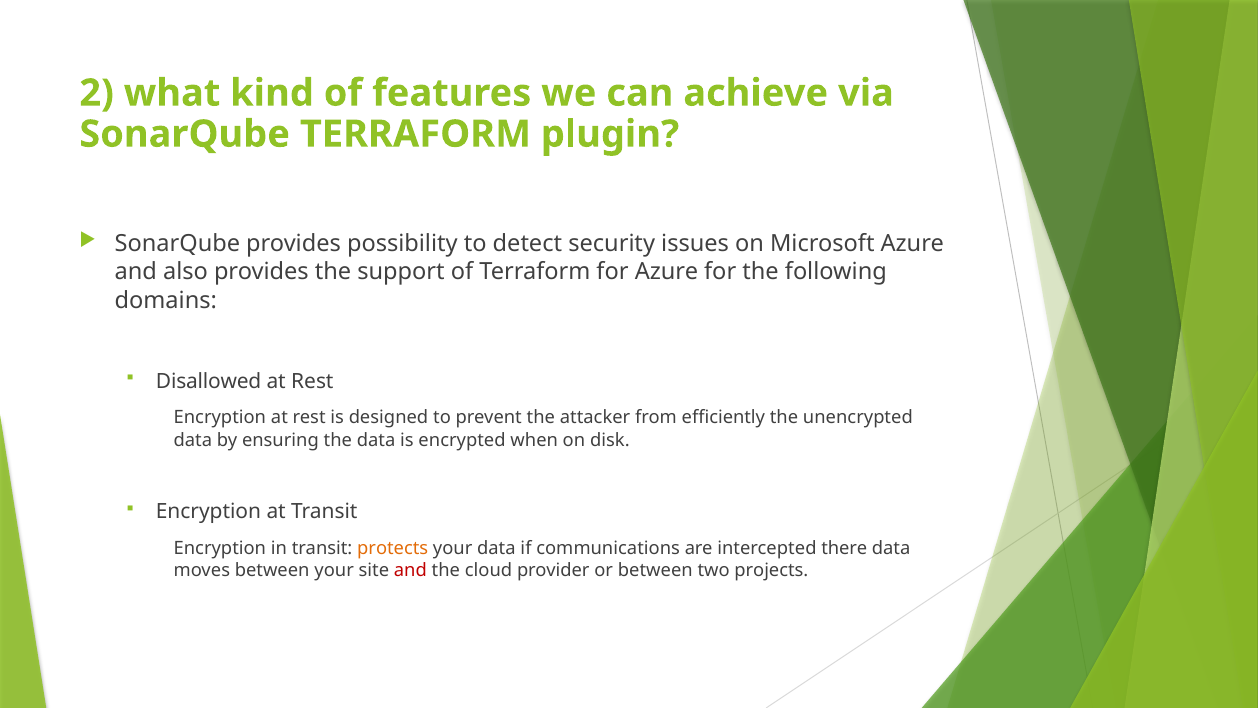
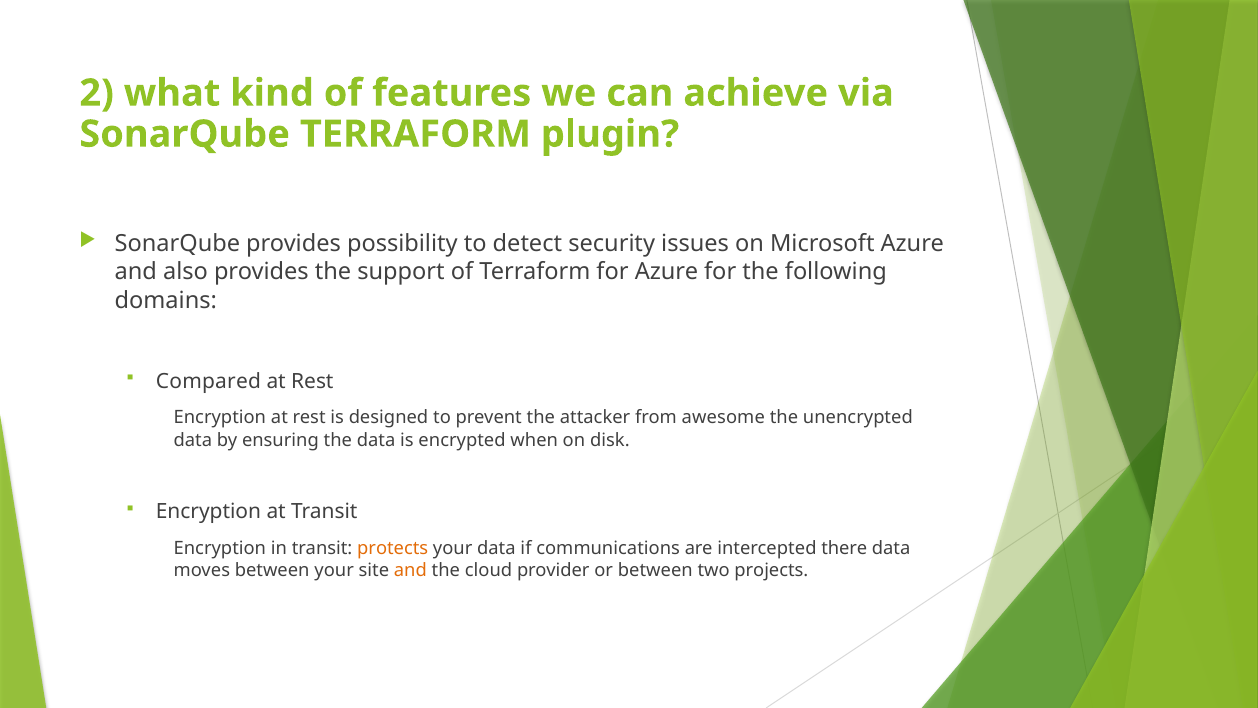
Disallowed: Disallowed -> Compared (208, 381)
efficiently: efficiently -> awesome (723, 418)
and colour: red -> orange (410, 570)
